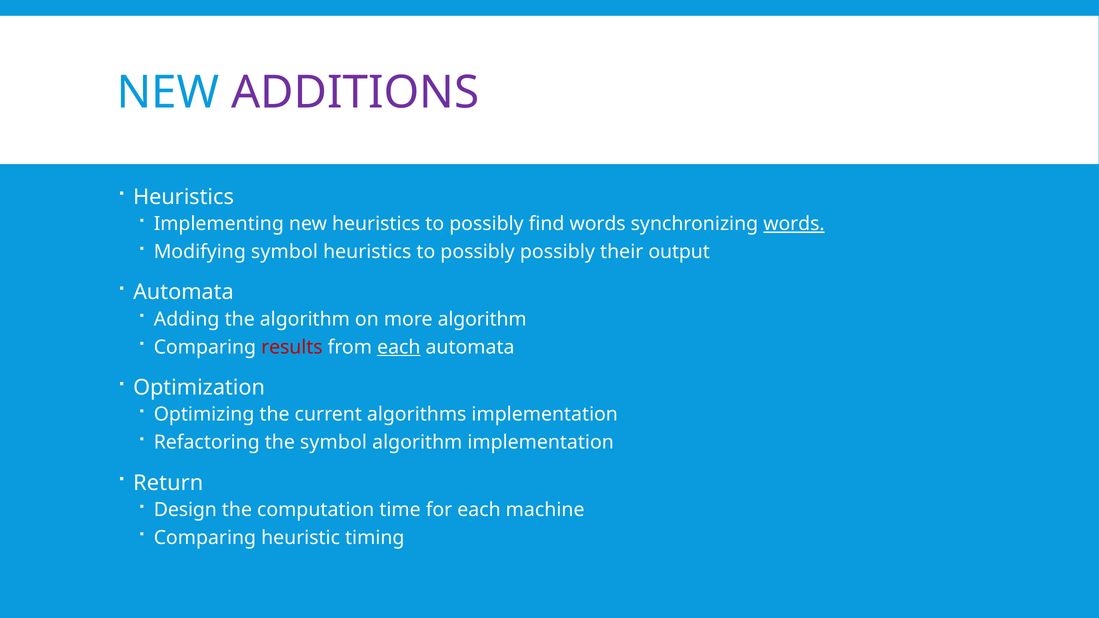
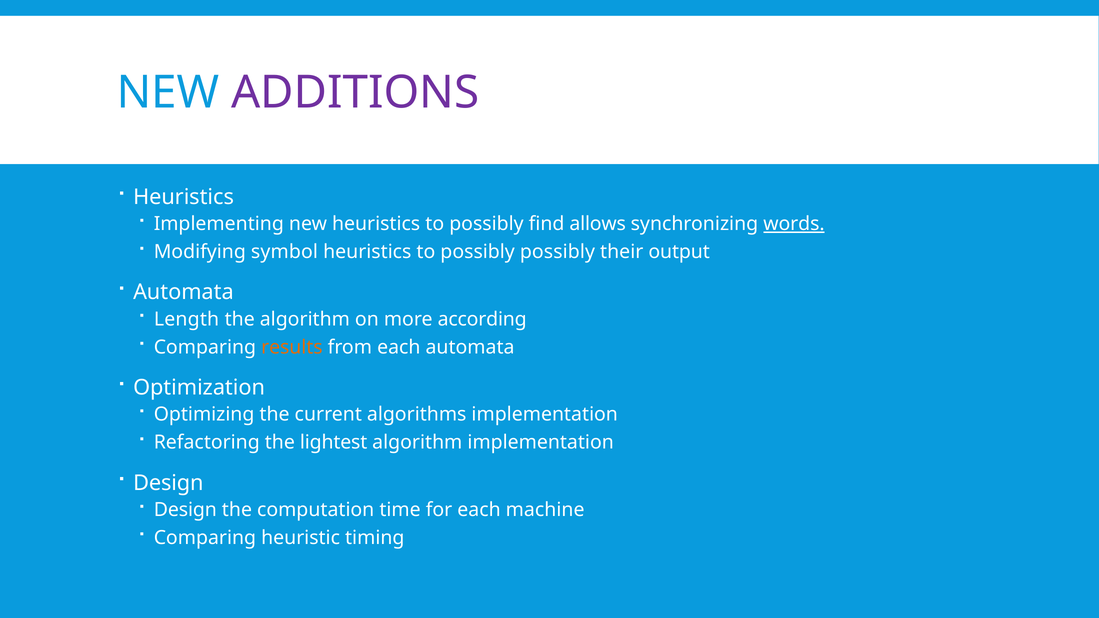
find words: words -> allows (598, 224)
Adding: Adding -> Length (187, 319)
more algorithm: algorithm -> according (482, 319)
results colour: red -> orange (292, 347)
each underline: present -> none (399, 347)
the symbol: symbol -> lightest (334, 443)
Return: Return -> Design (168, 483)
